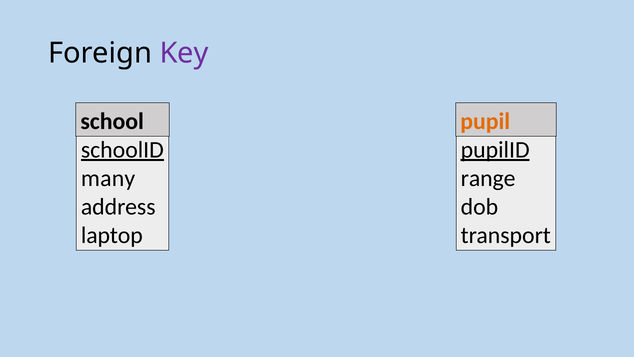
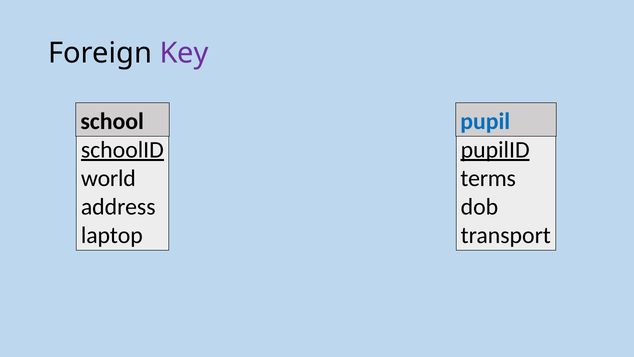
pupil colour: orange -> blue (485, 121)
many: many -> world (108, 178)
range: range -> terms (488, 178)
